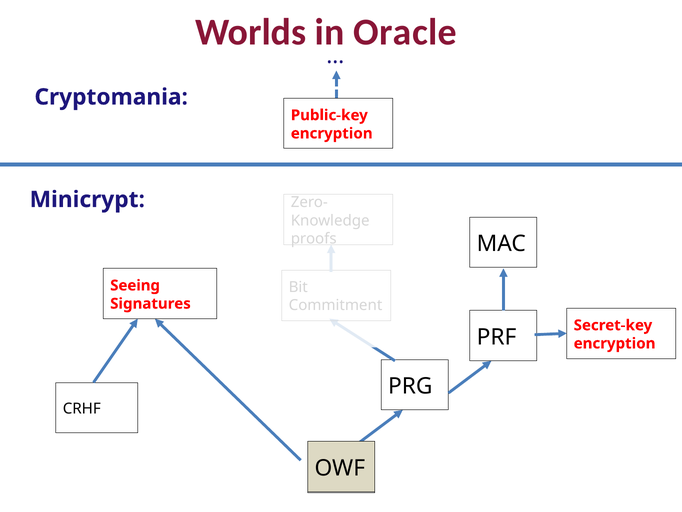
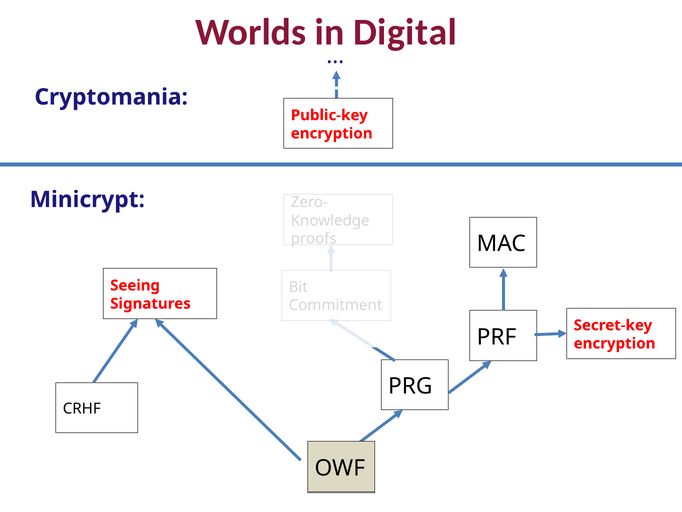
Oracle: Oracle -> Digital (405, 32)
